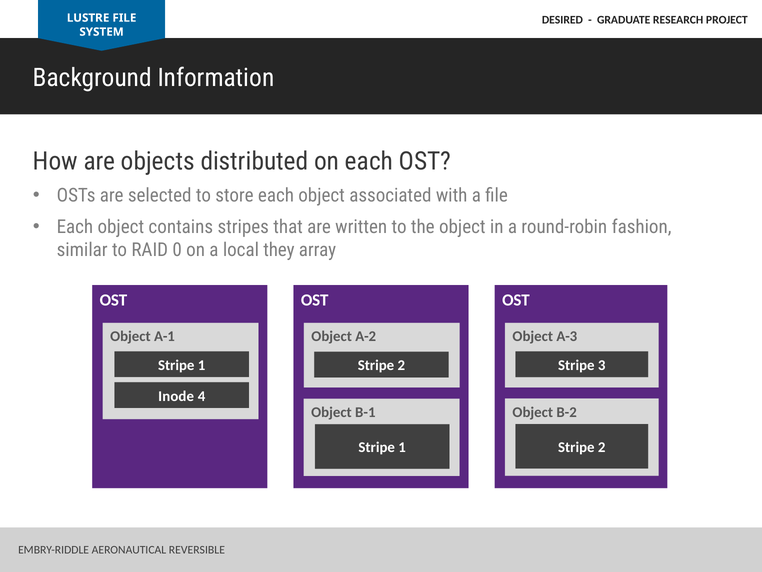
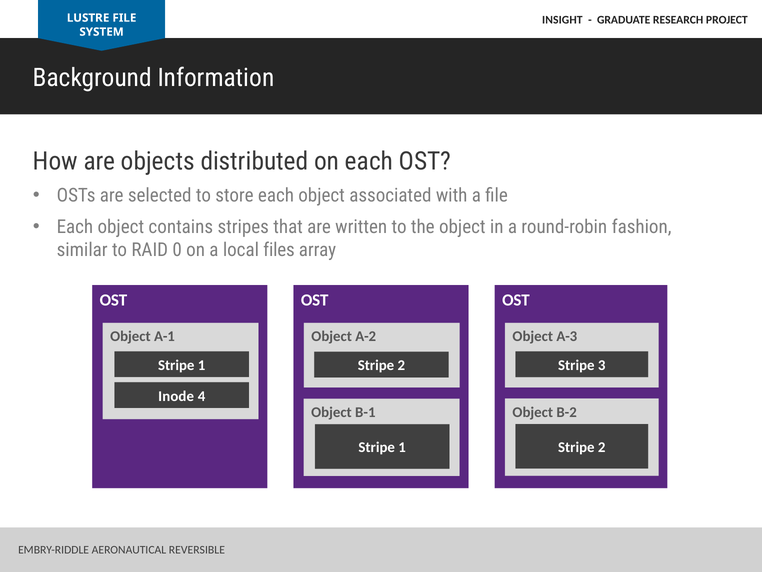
DESIRED: DESIRED -> INSIGHT (562, 20)
they: they -> files (279, 249)
